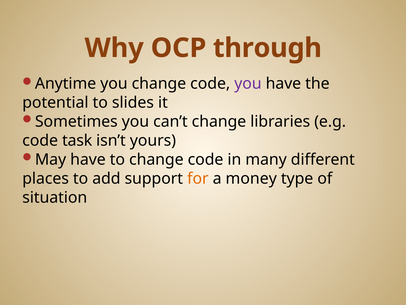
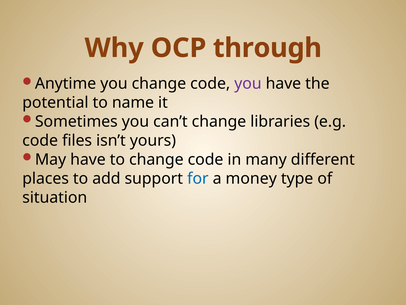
slides: slides -> name (133, 103)
task: task -> files (77, 141)
for colour: orange -> blue (198, 178)
